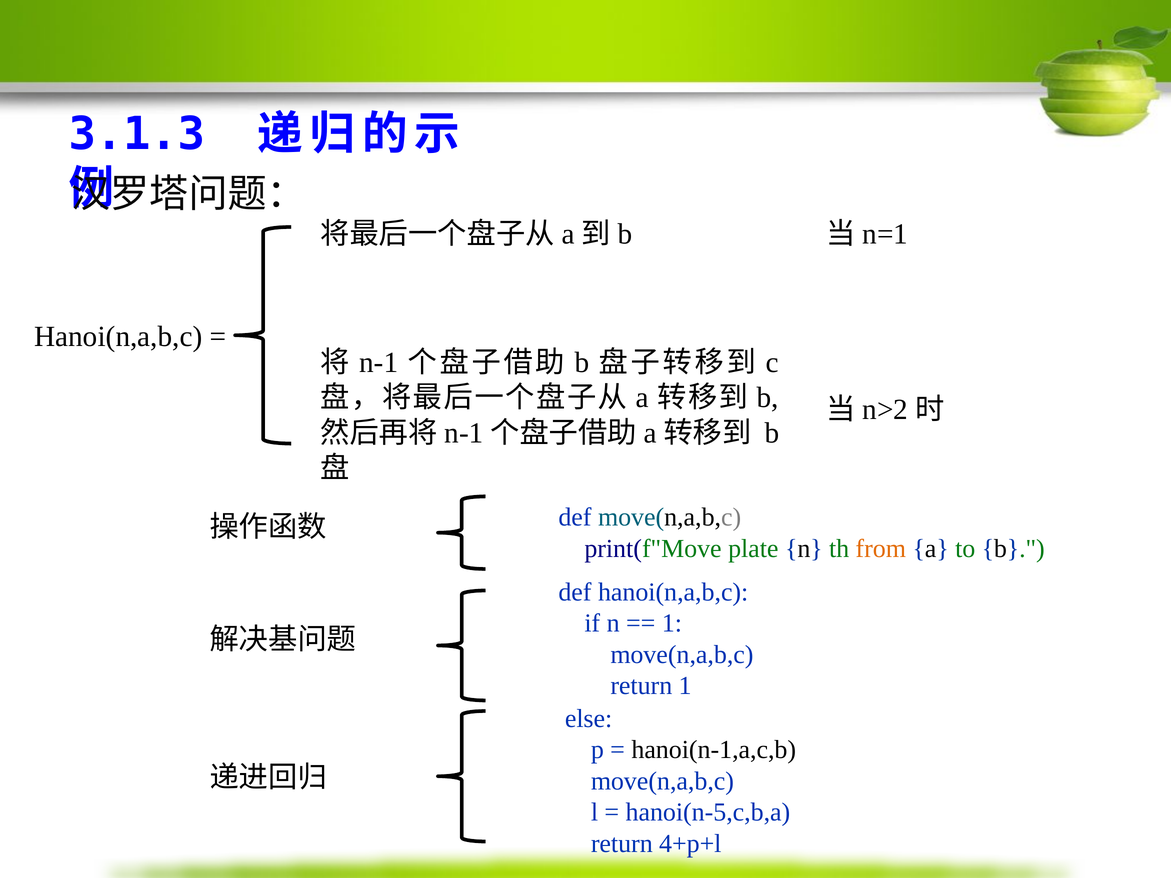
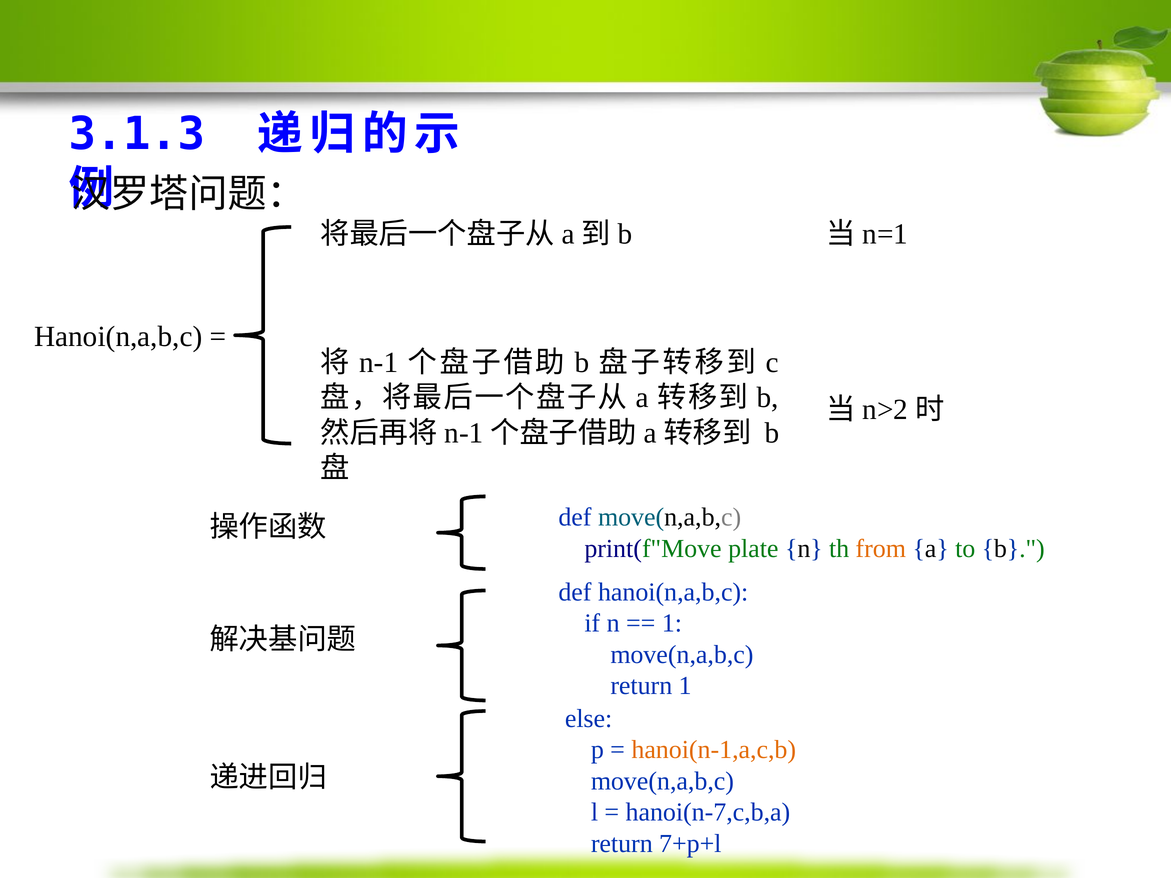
hanoi(n-1,a,c,b colour: black -> orange (714, 750)
hanoi(n-5,c,b,a: hanoi(n-5,c,b,a -> hanoi(n-7,c,b,a (708, 812)
4+p+l: 4+p+l -> 7+p+l (690, 844)
